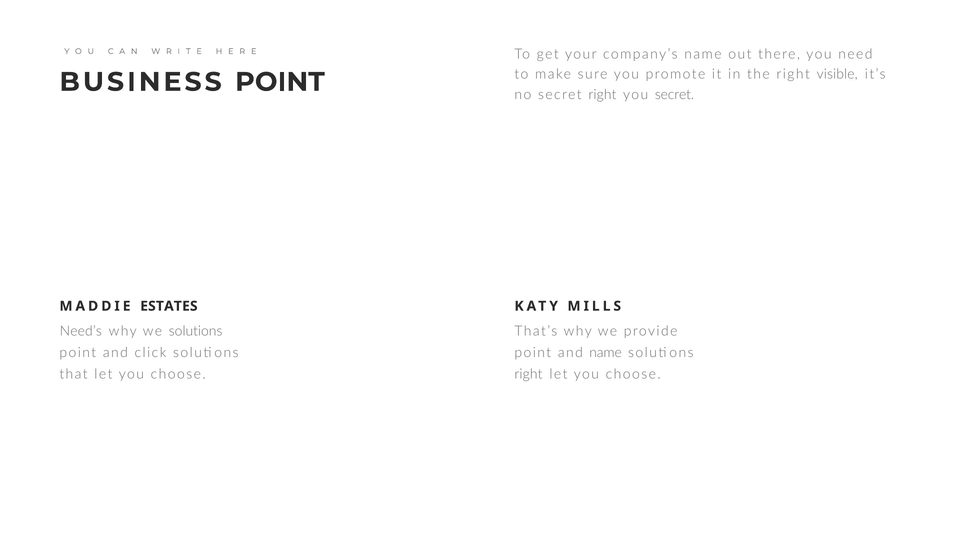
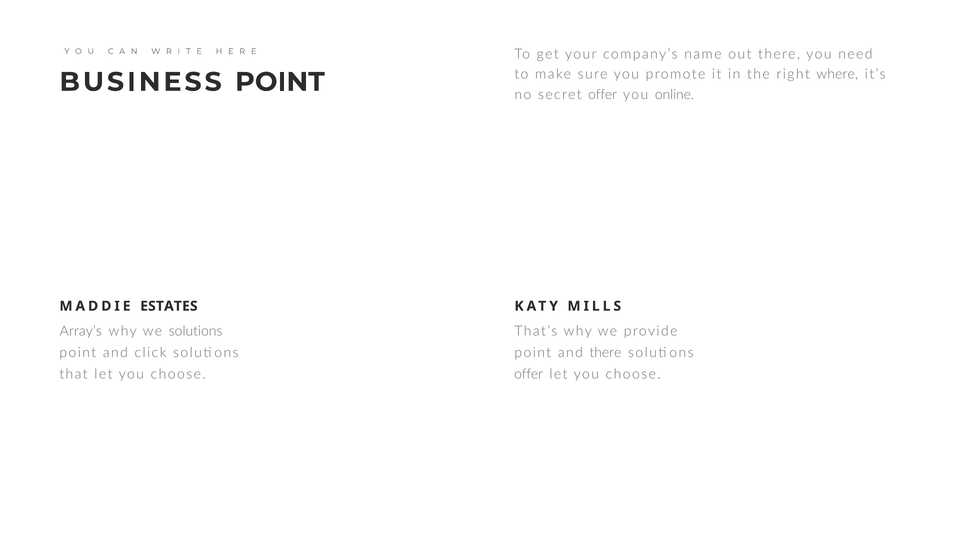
visible: visible -> where (837, 74)
secret right: right -> offer (603, 95)
you secret: secret -> online (674, 95)
Need’s: Need’s -> Array’s (81, 332)
and name: name -> there (605, 353)
right: right -> offer (529, 374)
